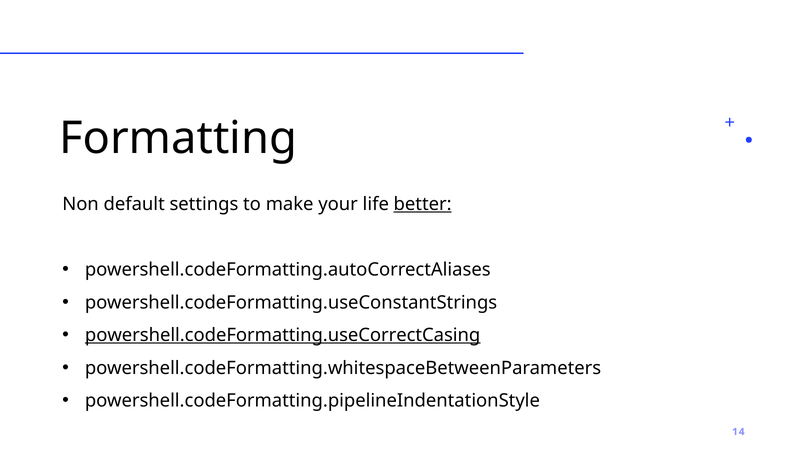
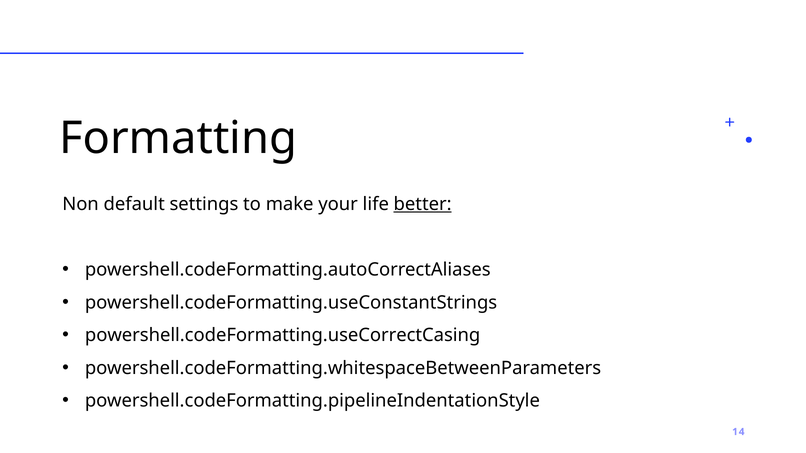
powershell.codeFormatting.useCorrectCasing underline: present -> none (283, 335)
